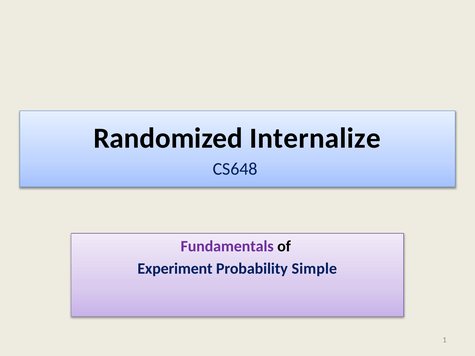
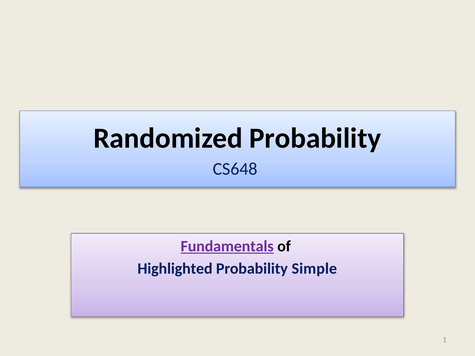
Randomized Internalize: Internalize -> Probability (315, 138)
Fundamentals underline: none -> present (227, 247)
Experiment: Experiment -> Highlighted (175, 269)
